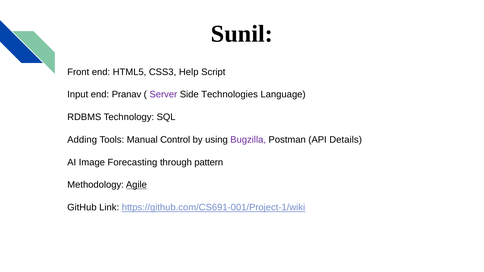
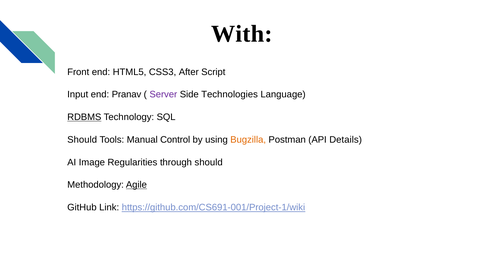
Sunil: Sunil -> With (242, 34)
Help: Help -> After (189, 72)
RDBMS underline: none -> present (84, 117)
Adding: Adding -> Should (82, 140)
Bugzilla colour: purple -> orange (248, 140)
Forecasting: Forecasting -> Regularities (132, 162)
through pattern: pattern -> should (209, 162)
